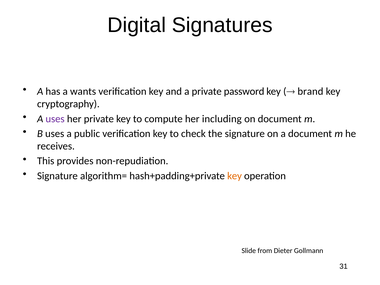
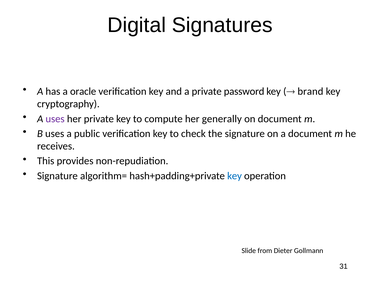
wants: wants -> oracle (83, 91)
including: including -> generally (222, 119)
key colour: orange -> blue (235, 176)
